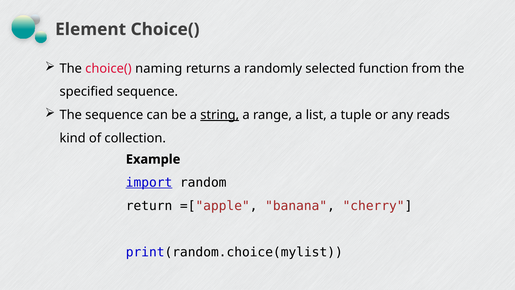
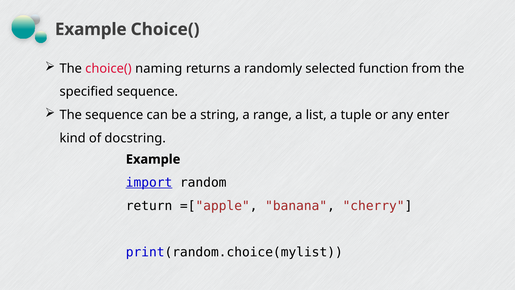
Element: Element -> Example (91, 29)
string underline: present -> none (220, 115)
reads: reads -> enter (433, 115)
collection: collection -> docstring (135, 138)
